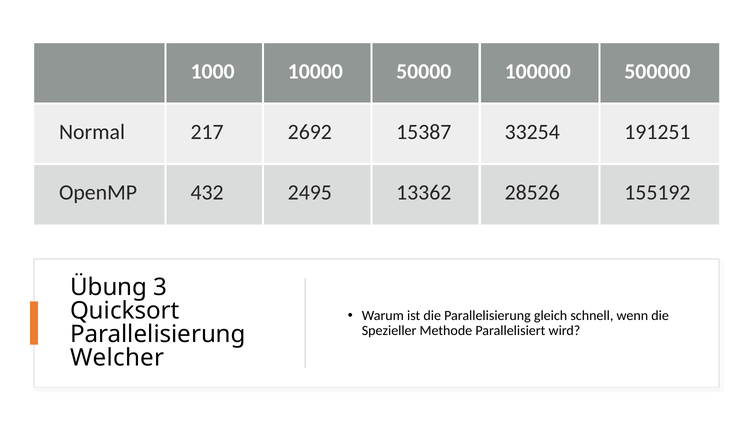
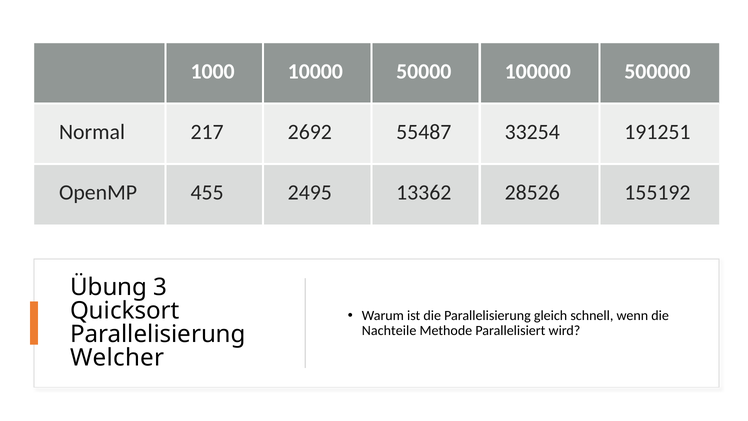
15387: 15387 -> 55487 (424, 132)
432: 432 -> 455 (207, 192)
Spezieller: Spezieller -> Nachteile (389, 330)
